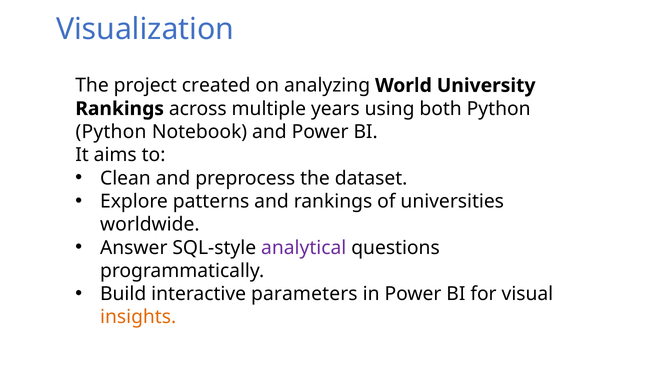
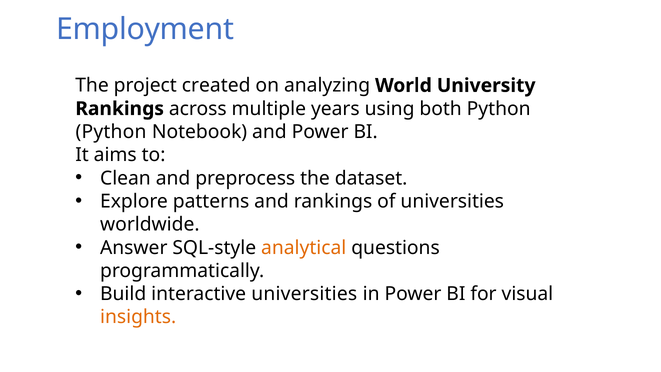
Visualization: Visualization -> Employment (145, 29)
analytical colour: purple -> orange (304, 248)
interactive parameters: parameters -> universities (304, 294)
